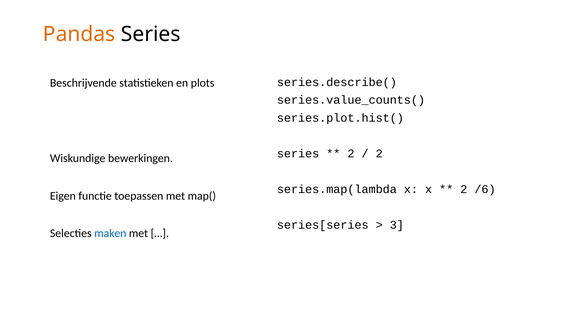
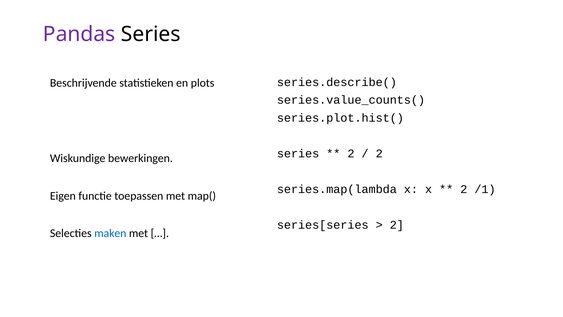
Pandas colour: orange -> purple (79, 34)
/6: /6 -> /1 (485, 189)
3: 3 -> 2 (397, 225)
